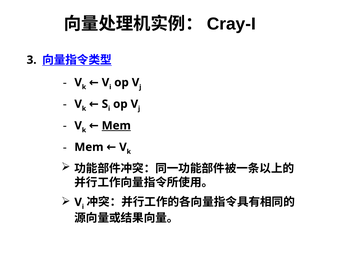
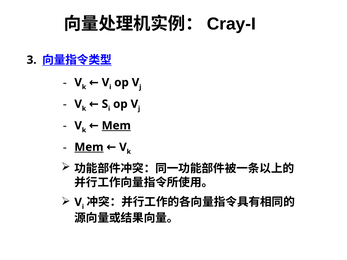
Mem underline: none -> present (89, 147)
